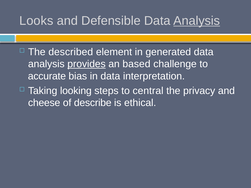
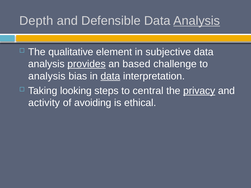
Looks: Looks -> Depth (36, 21)
described: described -> qualitative (71, 52)
generated: generated -> subjective (168, 52)
accurate: accurate -> analysis (47, 76)
data underline: none -> present (110, 76)
privacy underline: none -> present (199, 91)
cheese: cheese -> activity (44, 103)
describe: describe -> avoiding (93, 103)
